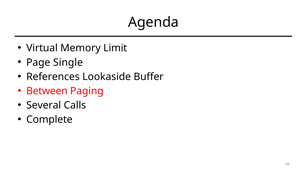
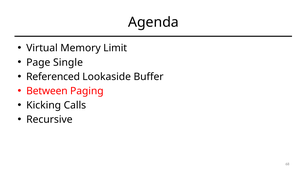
References: References -> Referenced (53, 77)
Several: Several -> Kicking (44, 106)
Complete: Complete -> Recursive (49, 120)
